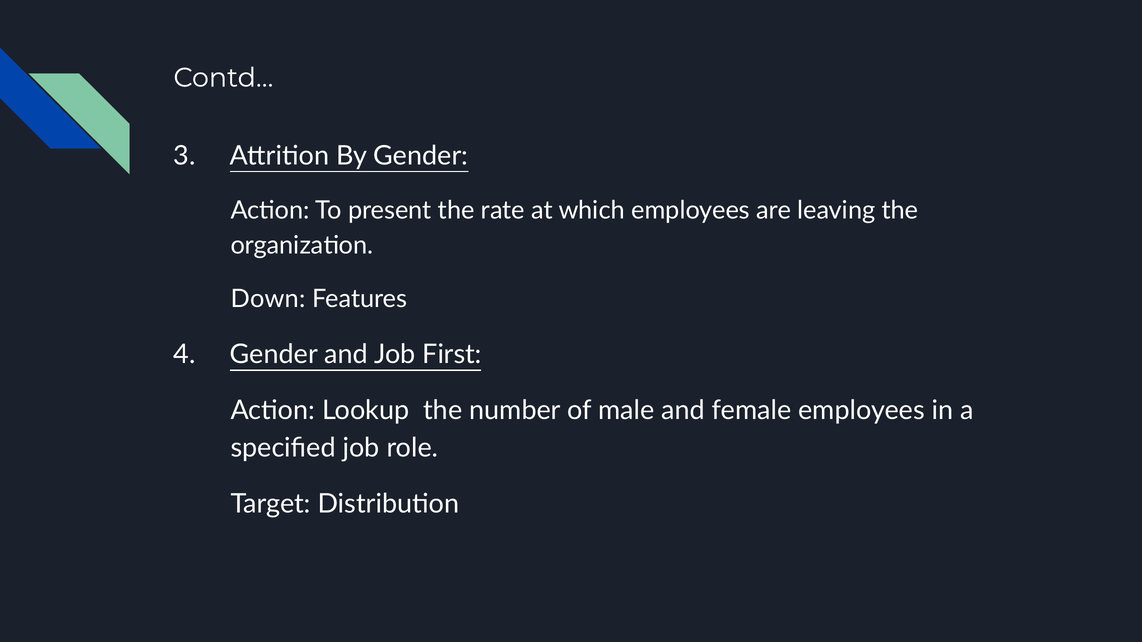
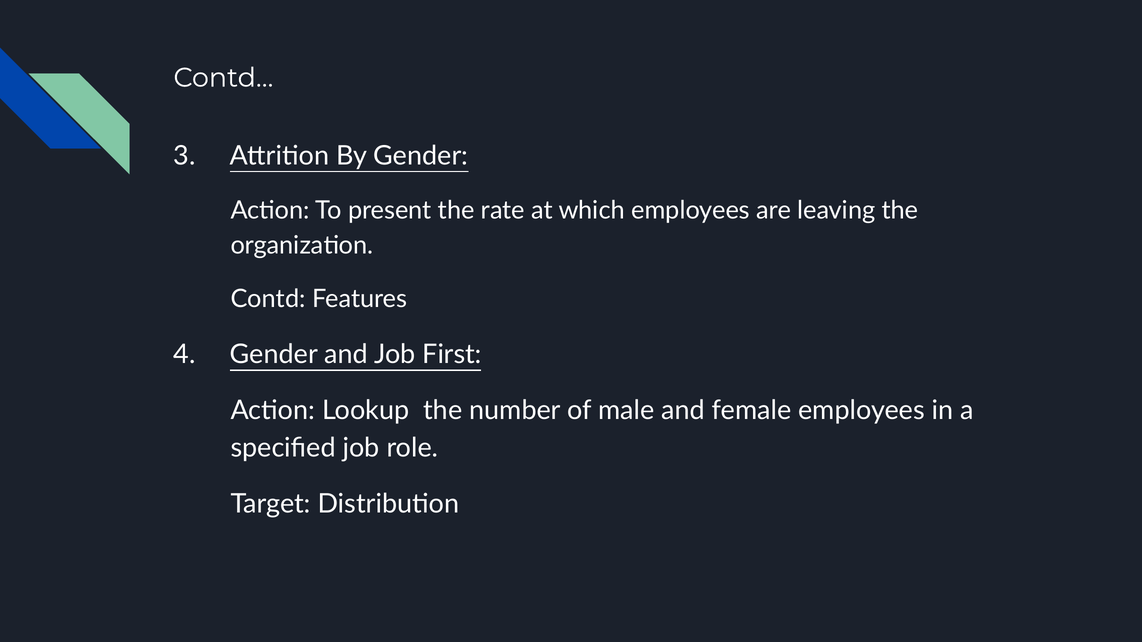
Down: Down -> Contd (268, 299)
